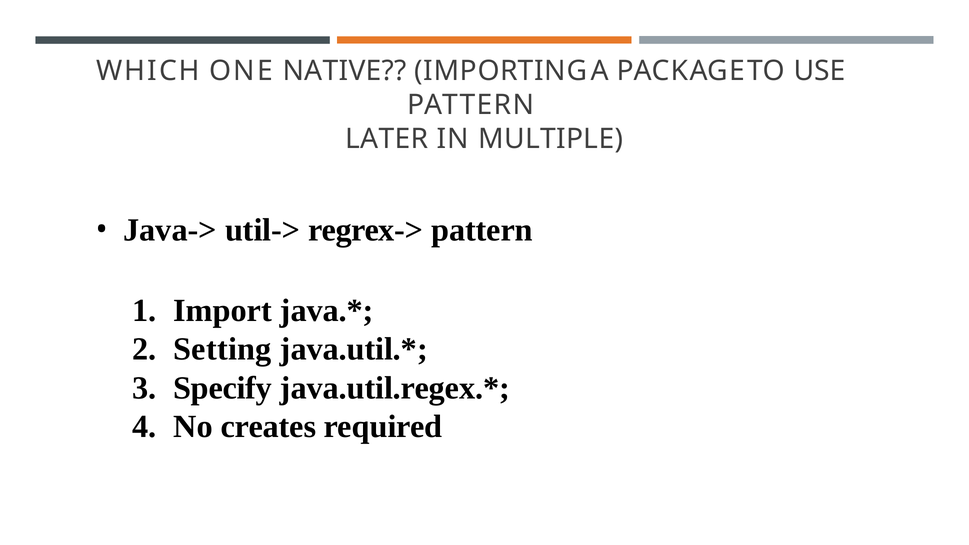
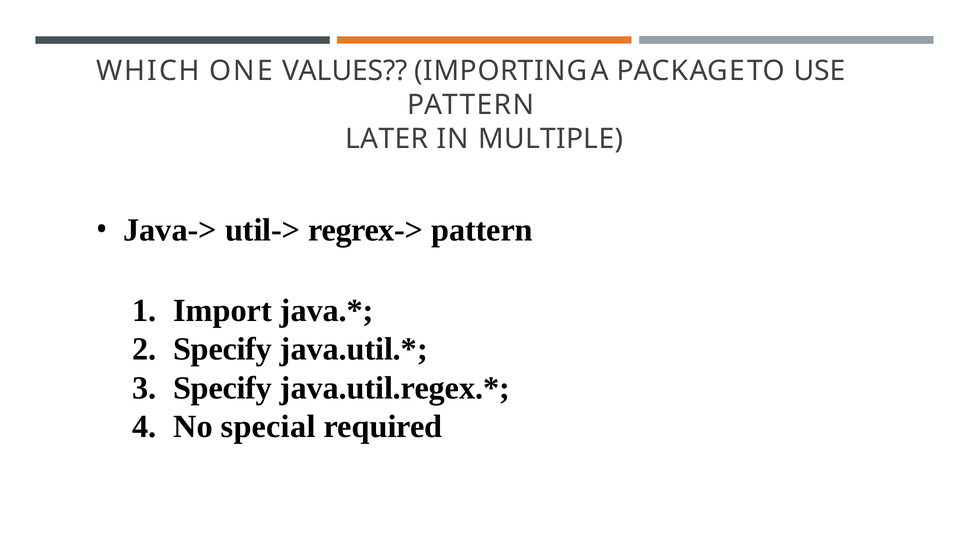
NATIVE: NATIVE -> VALUES (345, 71)
Setting: Setting -> Specify (223, 349)
creates: creates -> special (268, 427)
